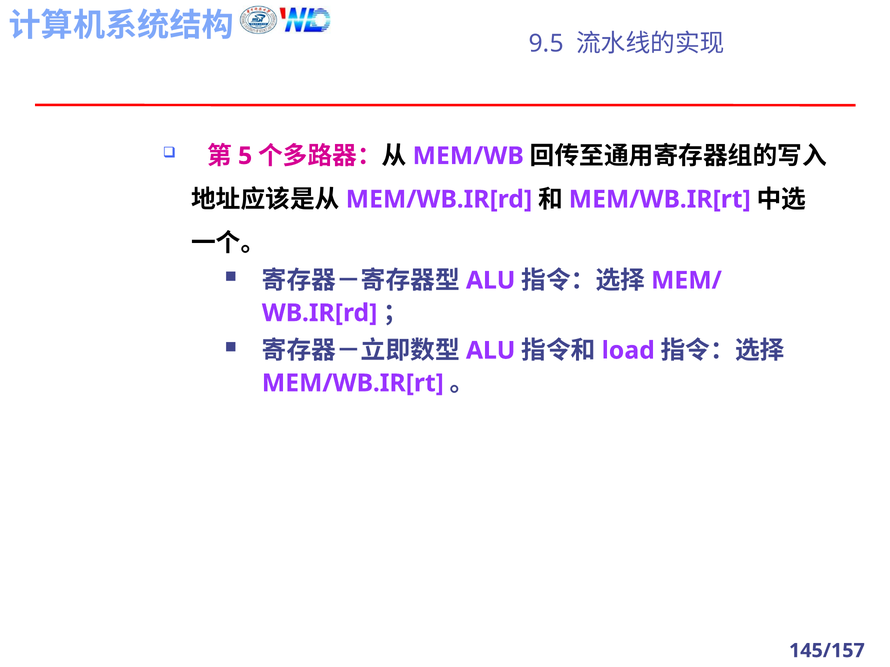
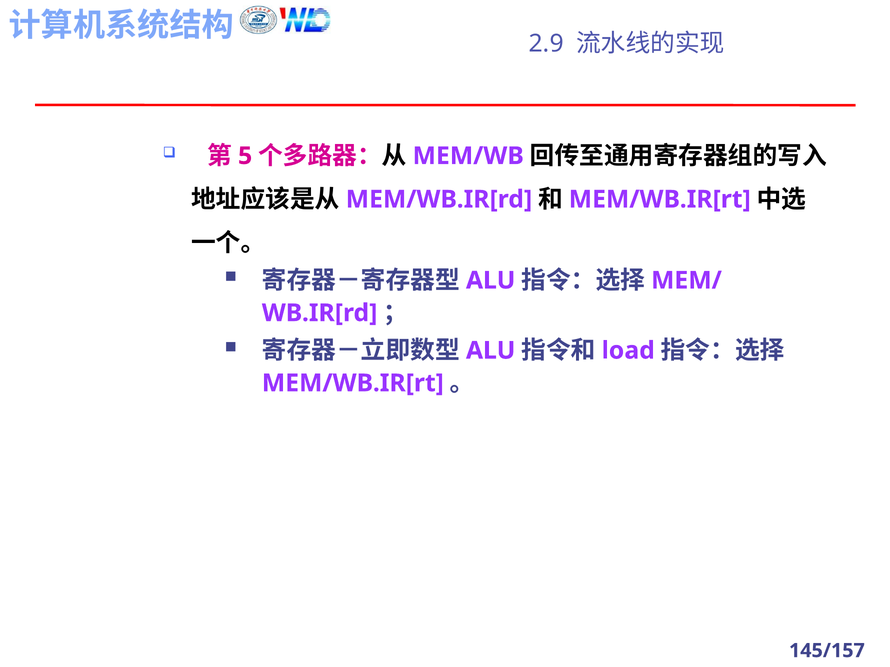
9.5: 9.5 -> 2.9 (546, 44)
